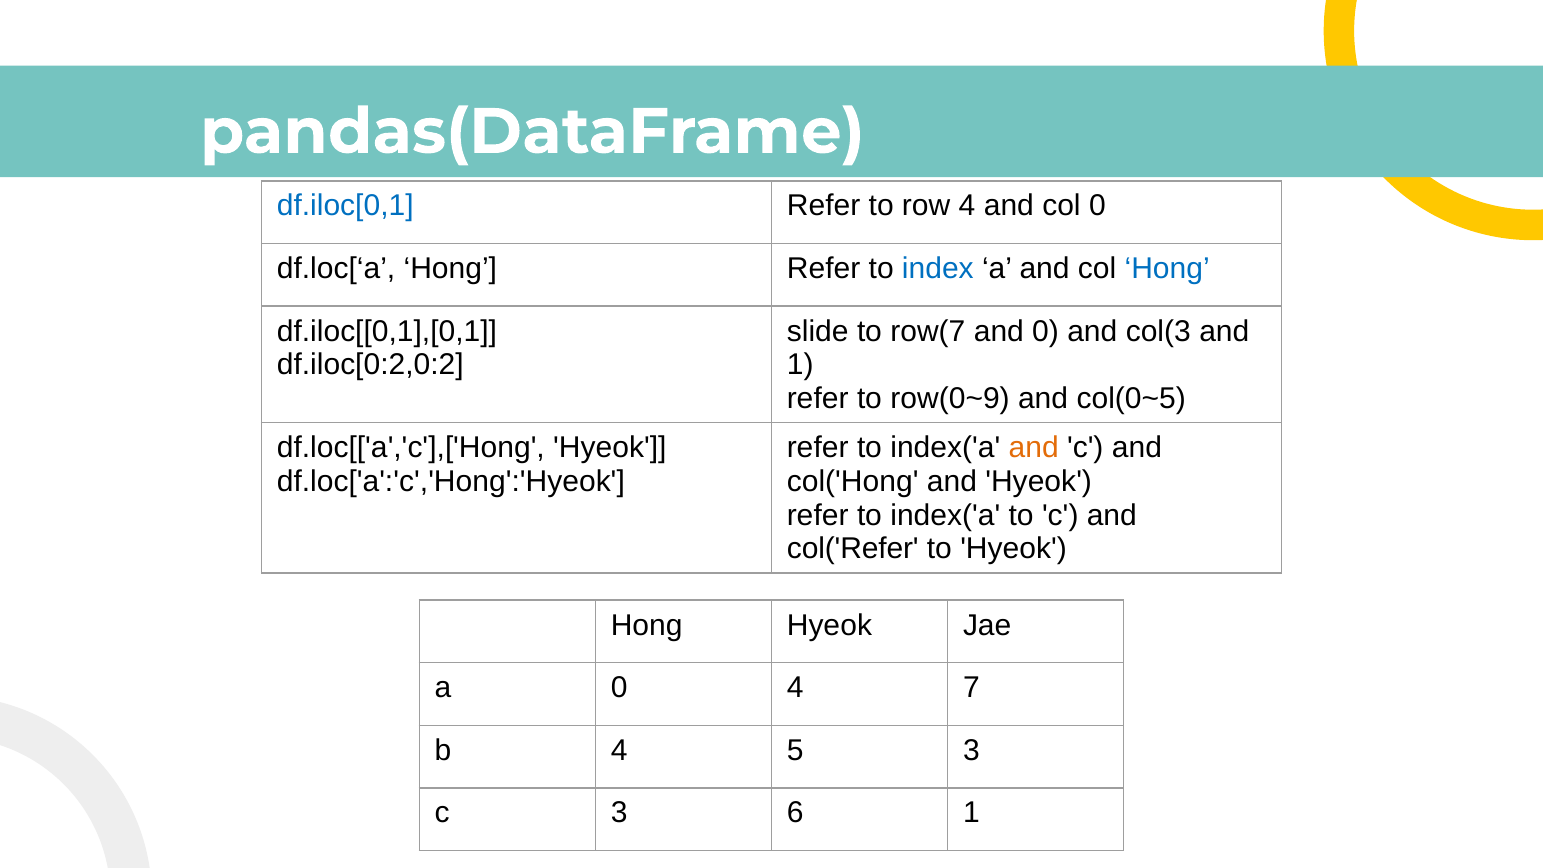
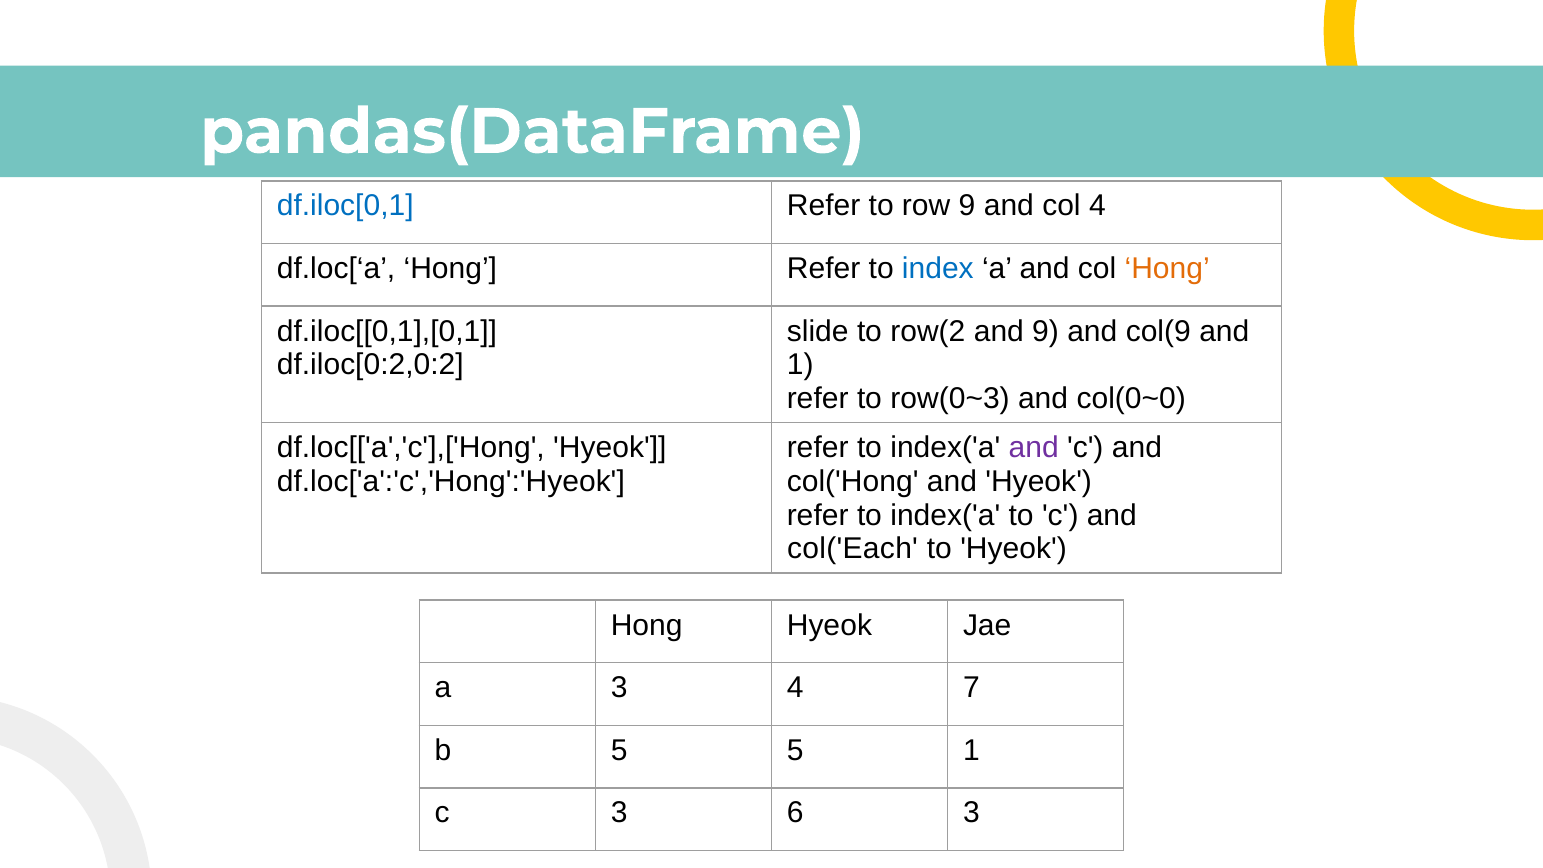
row 4: 4 -> 9 (967, 206)
col 0: 0 -> 4 (1097, 206)
Hong colour: blue -> orange (1167, 269)
row(7: row(7 -> row(2 (928, 331)
and 0: 0 -> 9 (1046, 331)
col(3: col(3 -> col(9 (1158, 331)
row(0~9: row(0~9 -> row(0~3 (950, 399)
col(0~5: col(0~5 -> col(0~0 (1131, 399)
and colour: orange -> purple (1034, 448)
col('Refer: col('Refer -> col('Each (853, 549)
a 0: 0 -> 3 (619, 688)
b 4: 4 -> 5 (619, 750)
5 3: 3 -> 1 (971, 750)
6 1: 1 -> 3 (971, 813)
